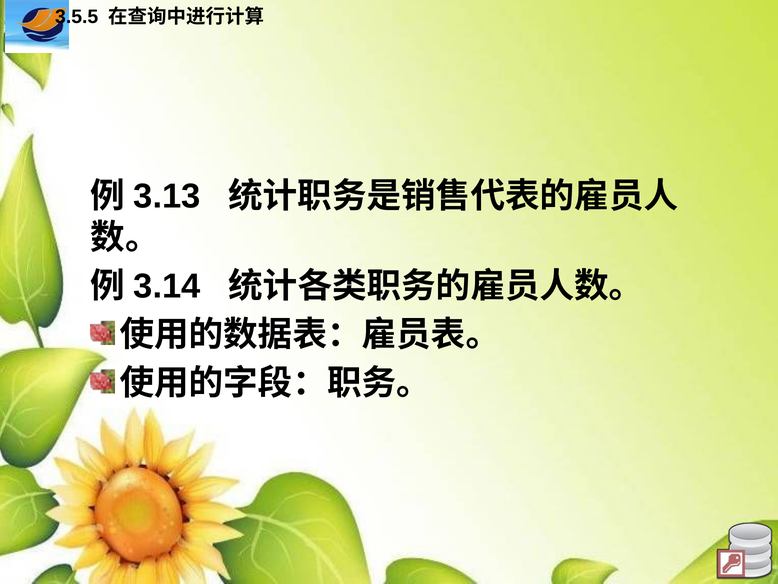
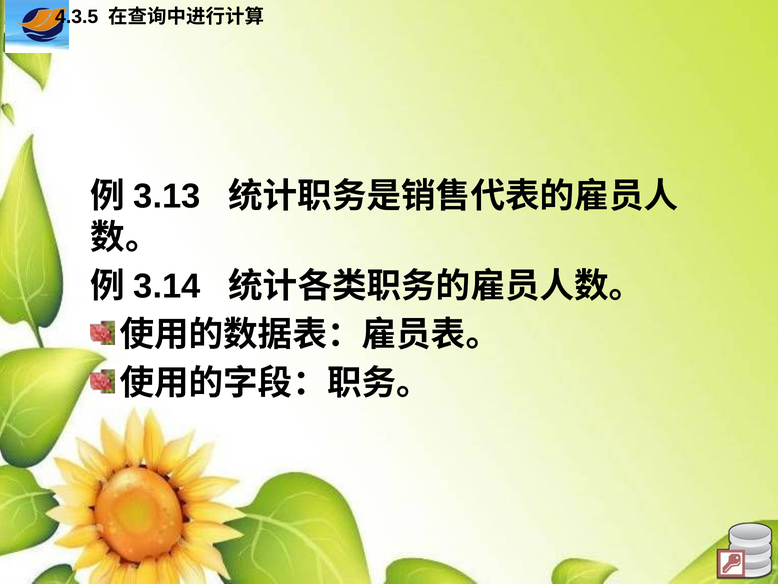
3.5.5: 3.5.5 -> 4.3.5 (77, 17)
